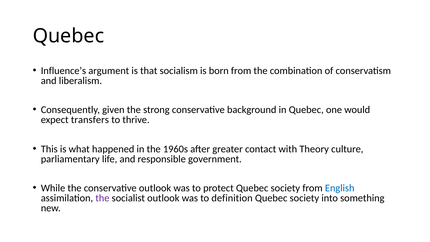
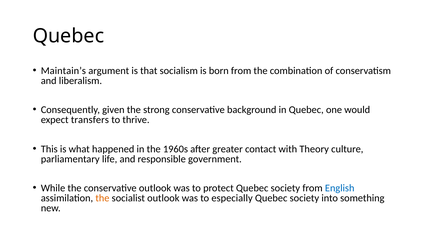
Influence’s: Influence’s -> Maintain’s (63, 71)
the colour: purple -> orange (102, 198)
definition: definition -> especially (232, 198)
